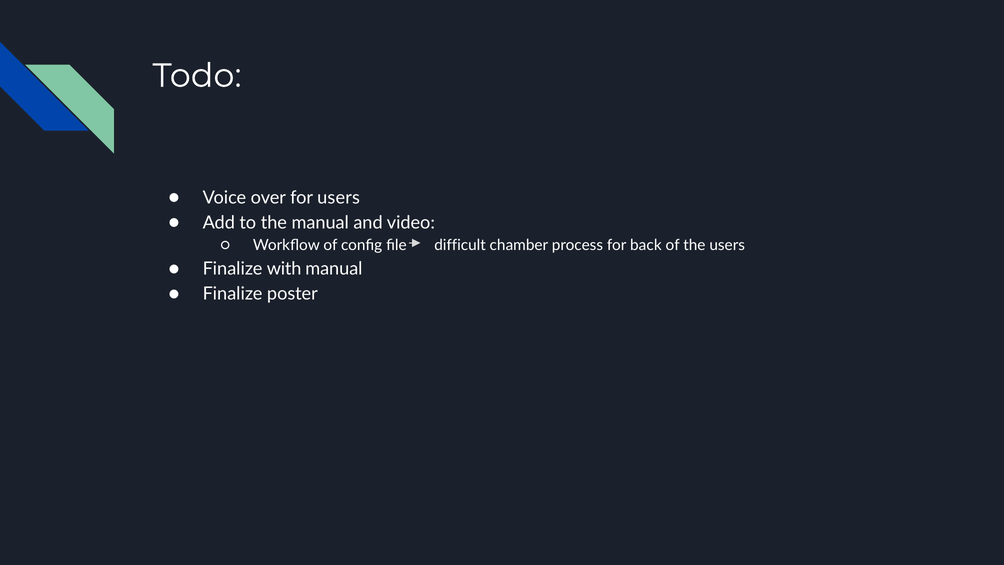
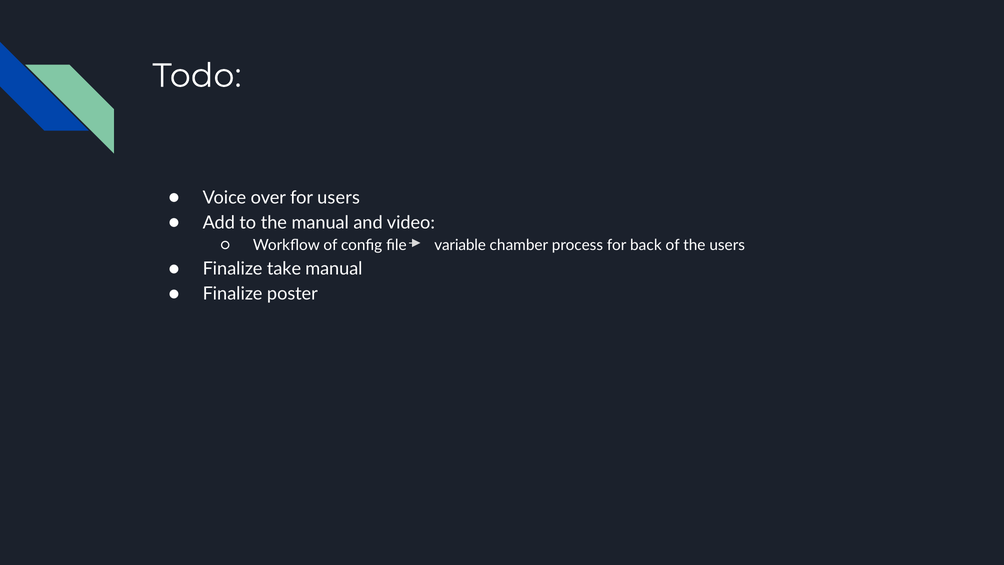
difficult: difficult -> variable (460, 245)
with: with -> take (284, 269)
